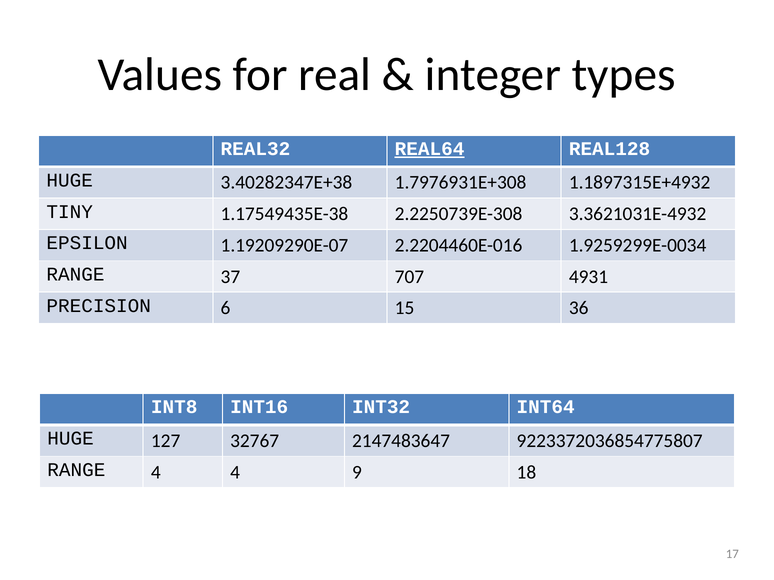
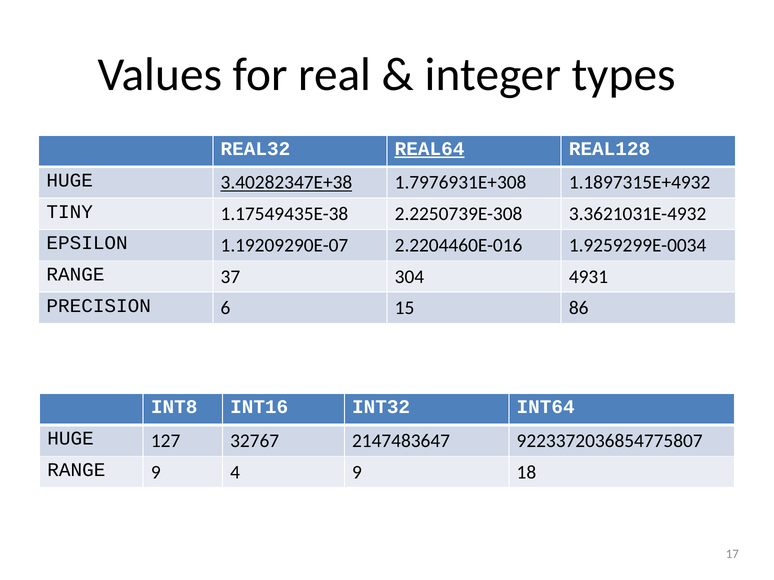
3.40282347E+38 underline: none -> present (286, 183)
707: 707 -> 304 (409, 277)
36: 36 -> 86 (579, 308)
RANGE 4: 4 -> 9 (156, 473)
